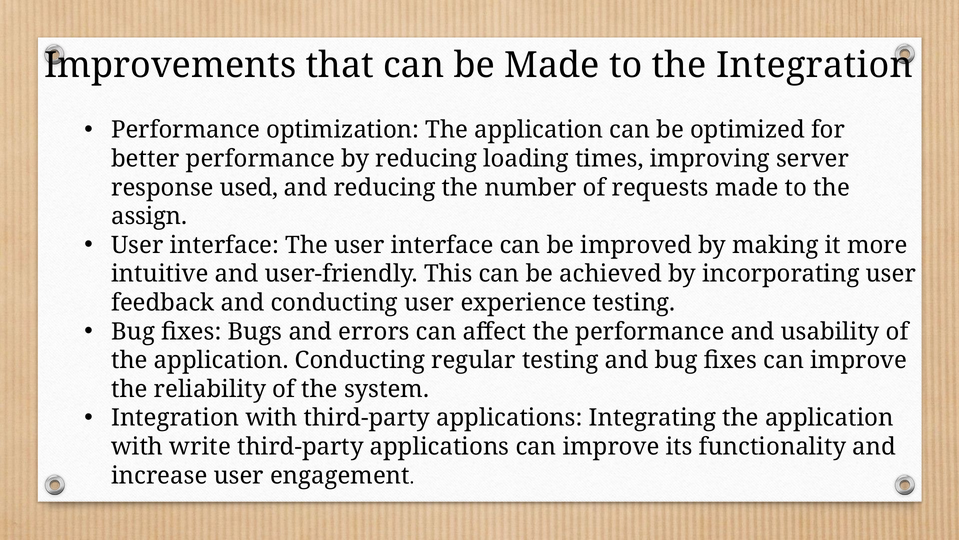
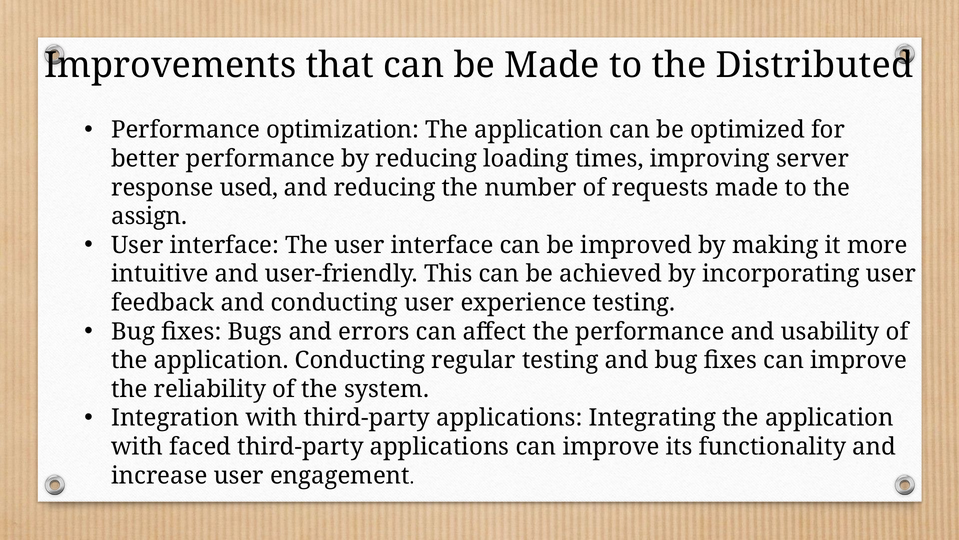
the Integration: Integration -> Distributed (815, 65)
write: write -> faced (200, 446)
